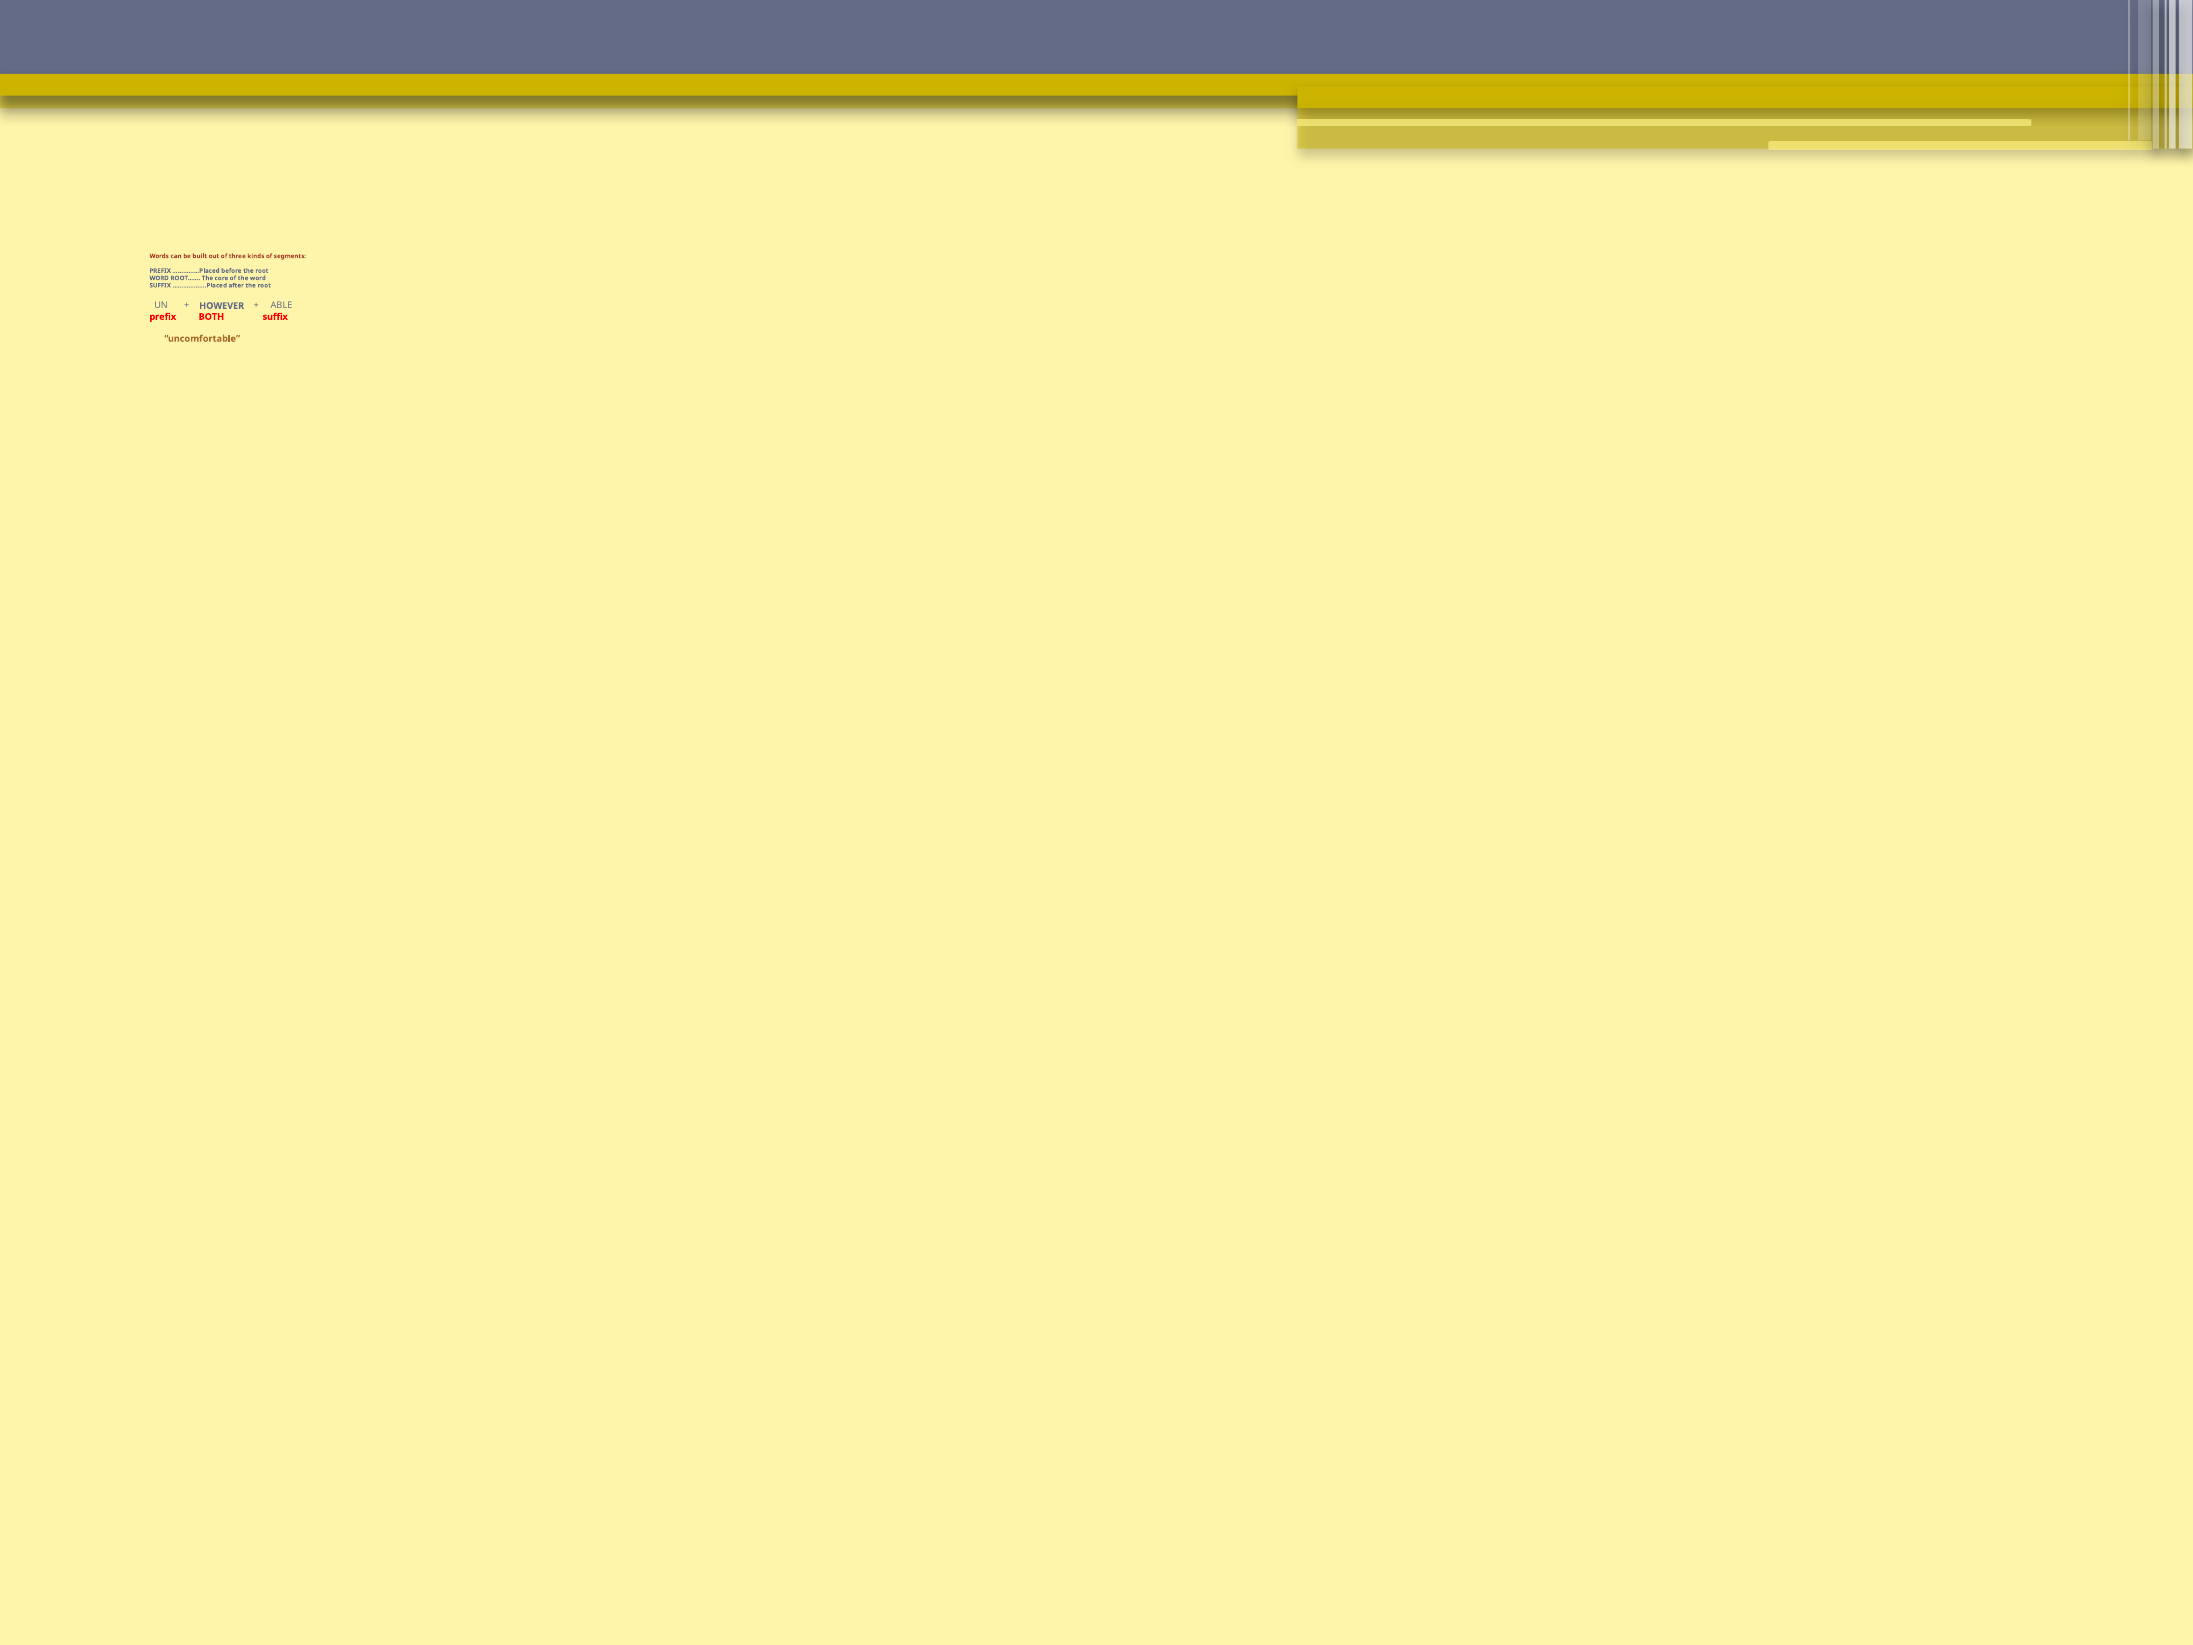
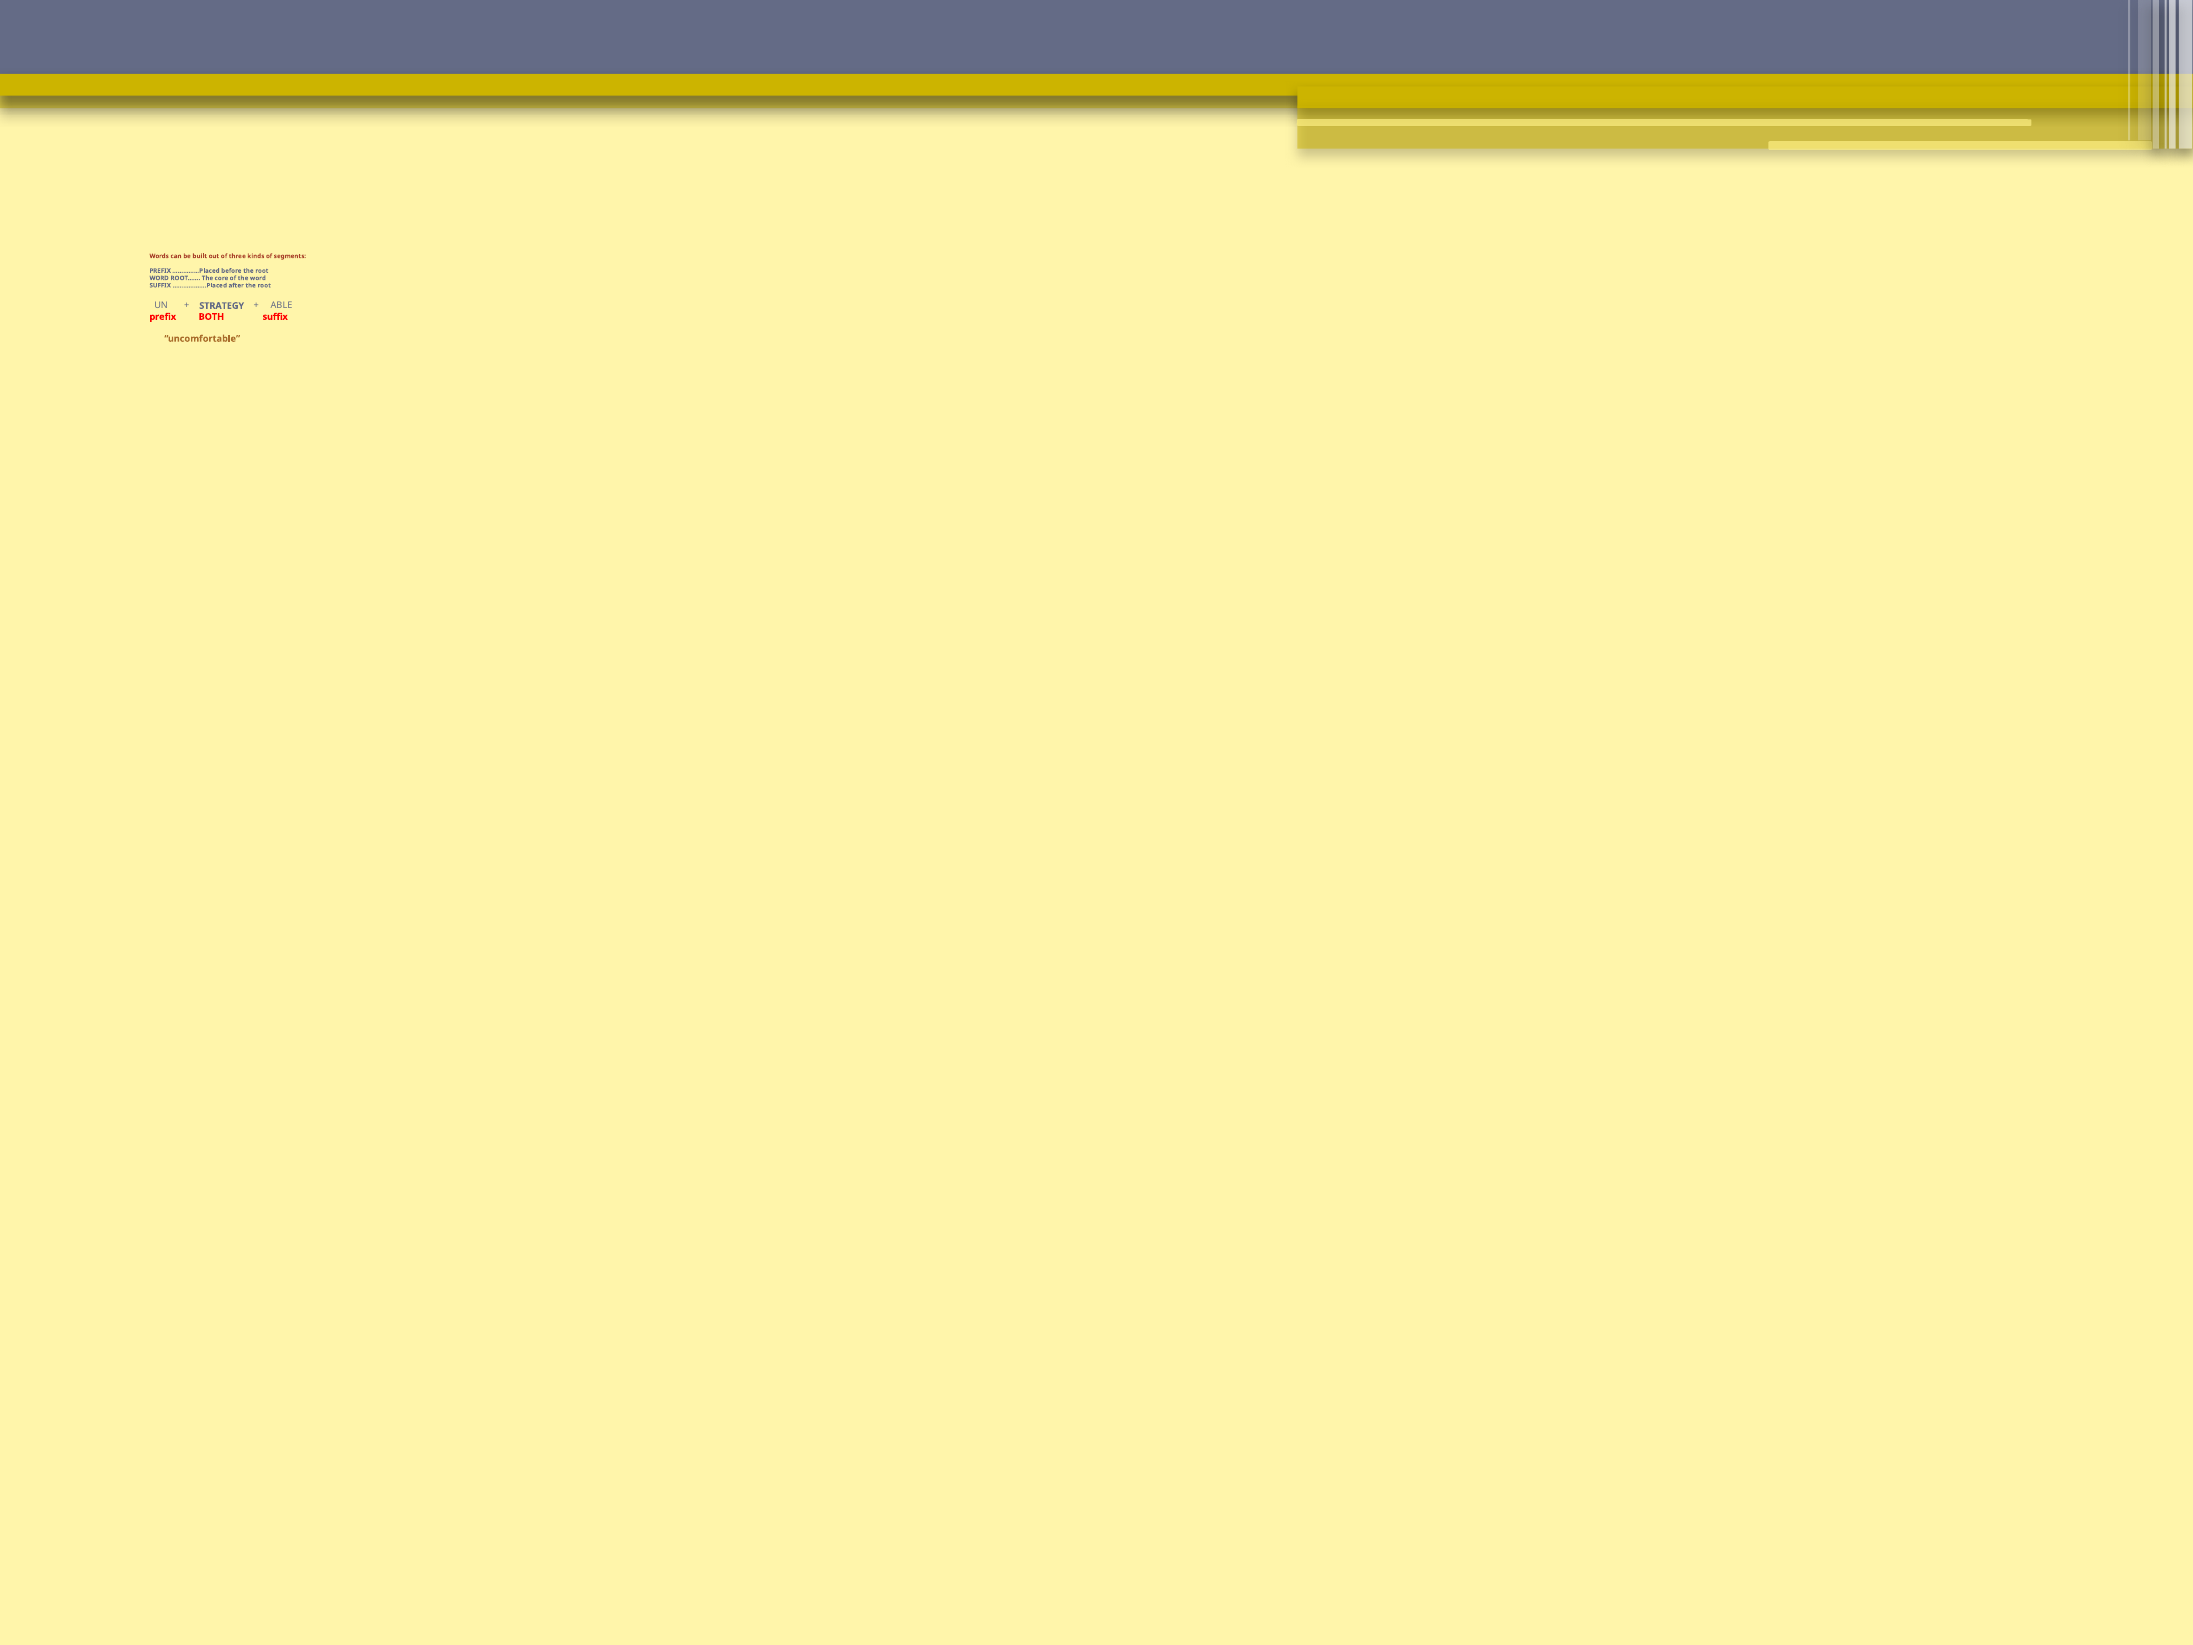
HOWEVER: HOWEVER -> STRATEGY (222, 306)
